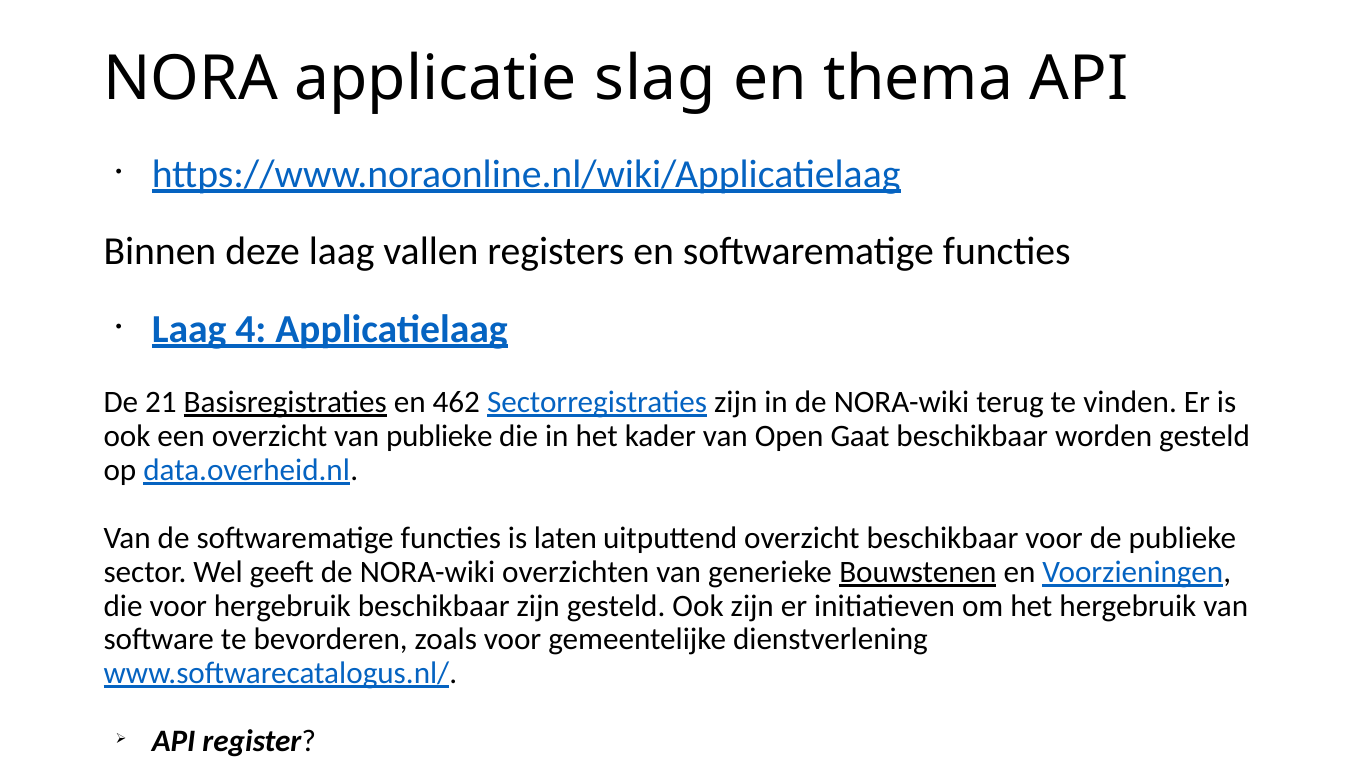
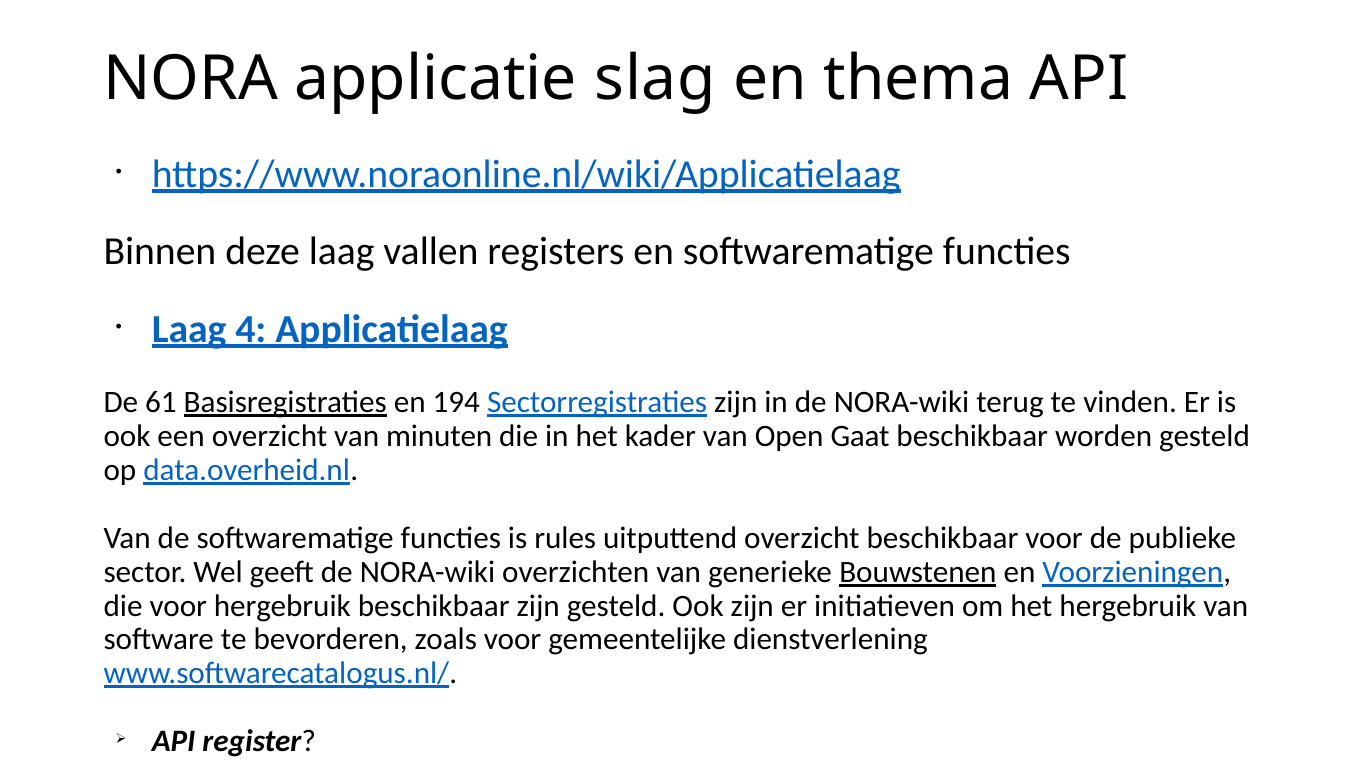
21: 21 -> 61 (161, 403)
462: 462 -> 194 (456, 403)
van publieke: publieke -> minuten (439, 436)
laten: laten -> rules (565, 538)
